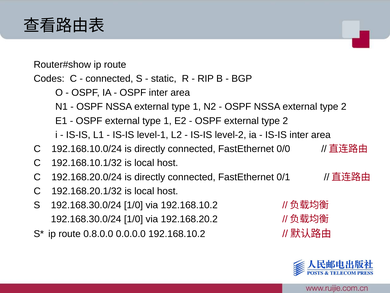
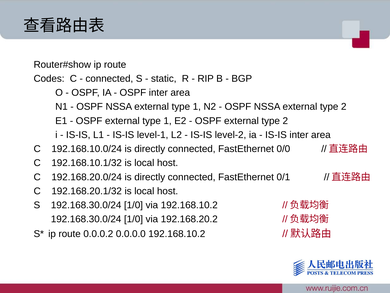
0.8.0.0: 0.8.0.0 -> 0.0.0.2 (98, 234)
